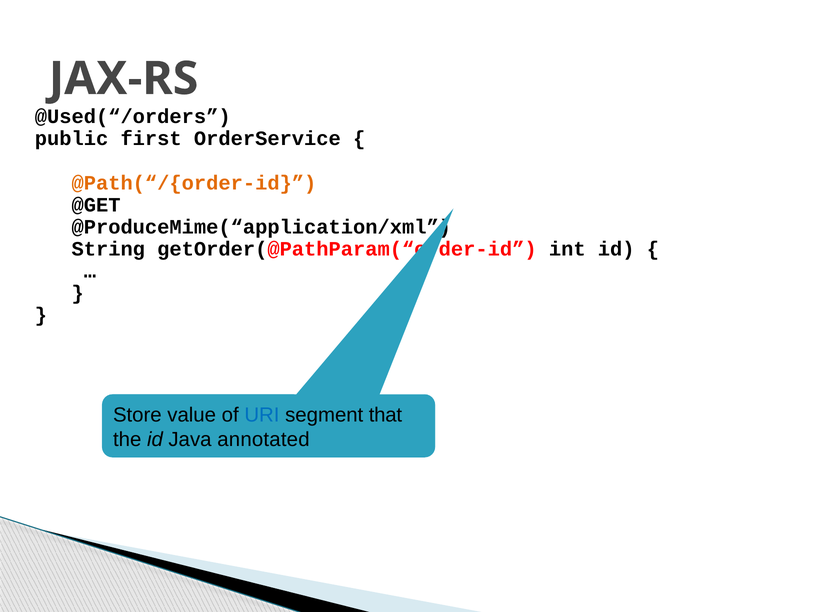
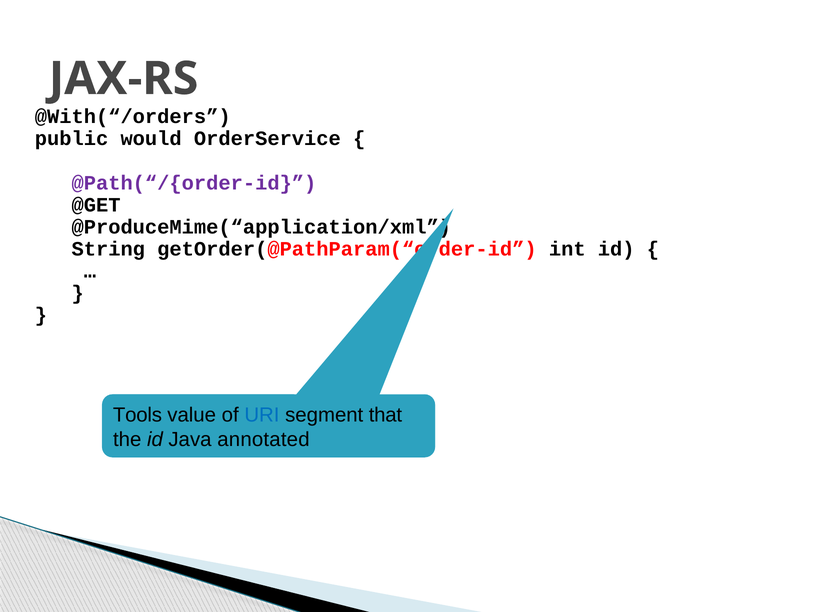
@Used(“/orders: @Used(“/orders -> @With(“/orders (133, 117)
first: first -> would (151, 139)
@Path(“/{order-id colour: orange -> purple (194, 183)
Store: Store -> Tools (137, 415)
